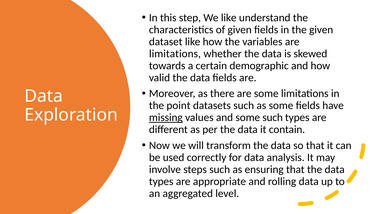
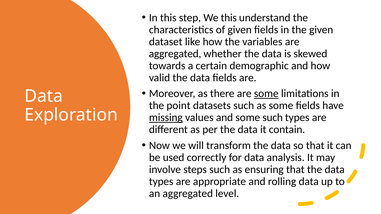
We like: like -> this (229, 18)
limitations: limitations -> aggregated (175, 54)
some underline: none -> present (266, 94)
